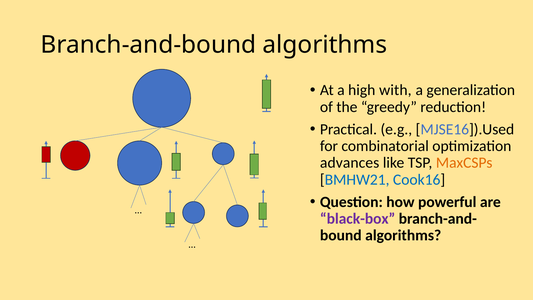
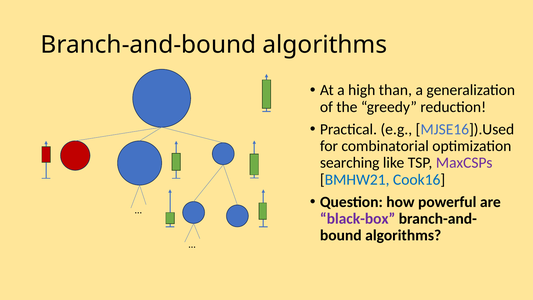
with: with -> than (395, 90)
advances: advances -> searching (350, 163)
MaxCSPs colour: orange -> purple (464, 163)
